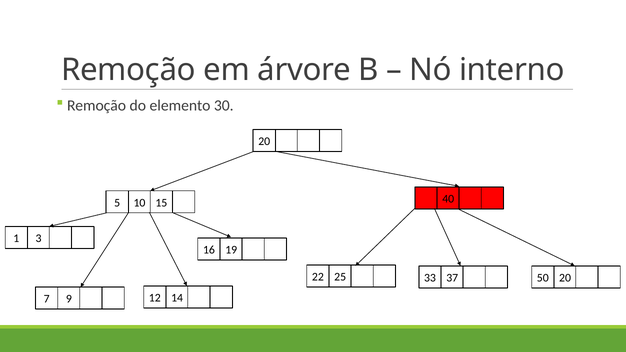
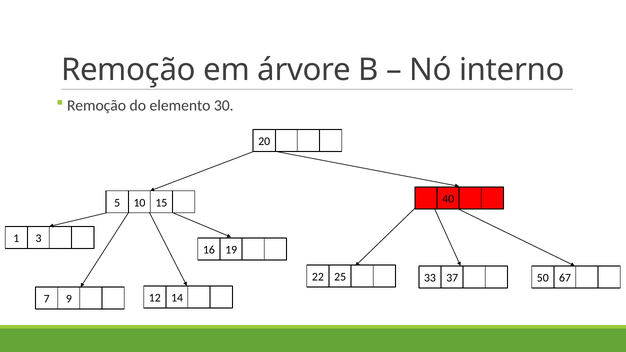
50 20: 20 -> 67 (565, 278)
